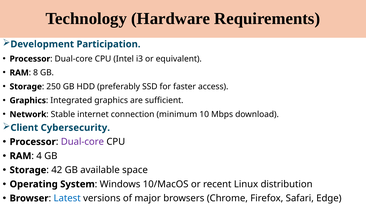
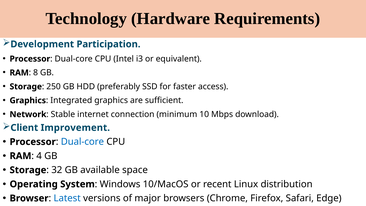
Cybersecurity: Cybersecurity -> Improvement (75, 128)
Dual-core colour: purple -> blue (82, 142)
42: 42 -> 32 (57, 170)
